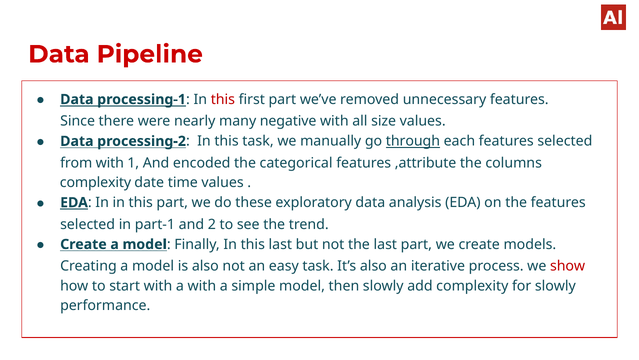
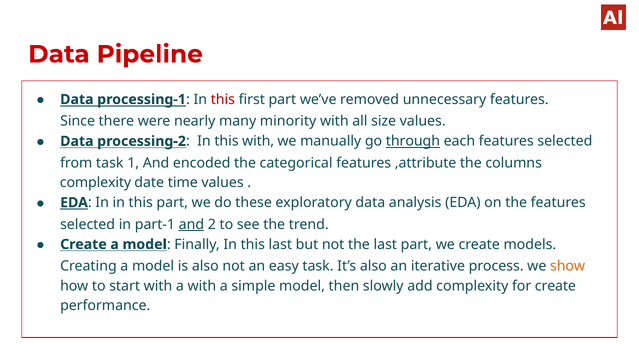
negative: negative -> minority (288, 121)
this task: task -> with (258, 141)
from with: with -> task (110, 163)
and underline: none -> present (191, 224)
show colour: red -> orange (568, 266)
for slowly: slowly -> create (555, 285)
